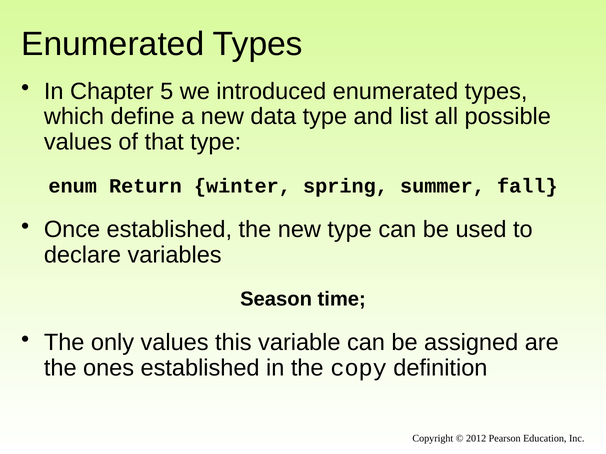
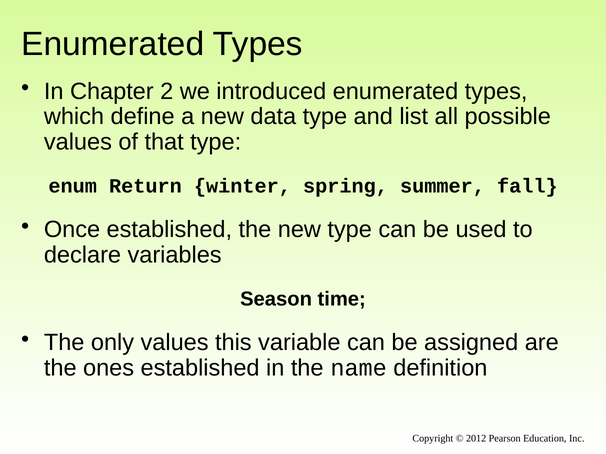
5: 5 -> 2 (167, 91)
copy: copy -> name (359, 369)
